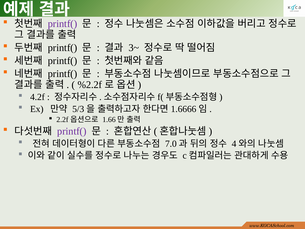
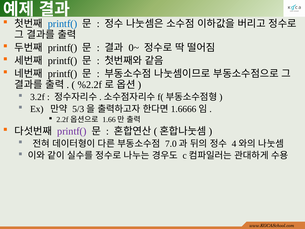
printf( colour: purple -> blue (62, 24)
3~: 3~ -> 0~ (134, 48)
4.2f: 4.2f -> 3.2f (37, 97)
